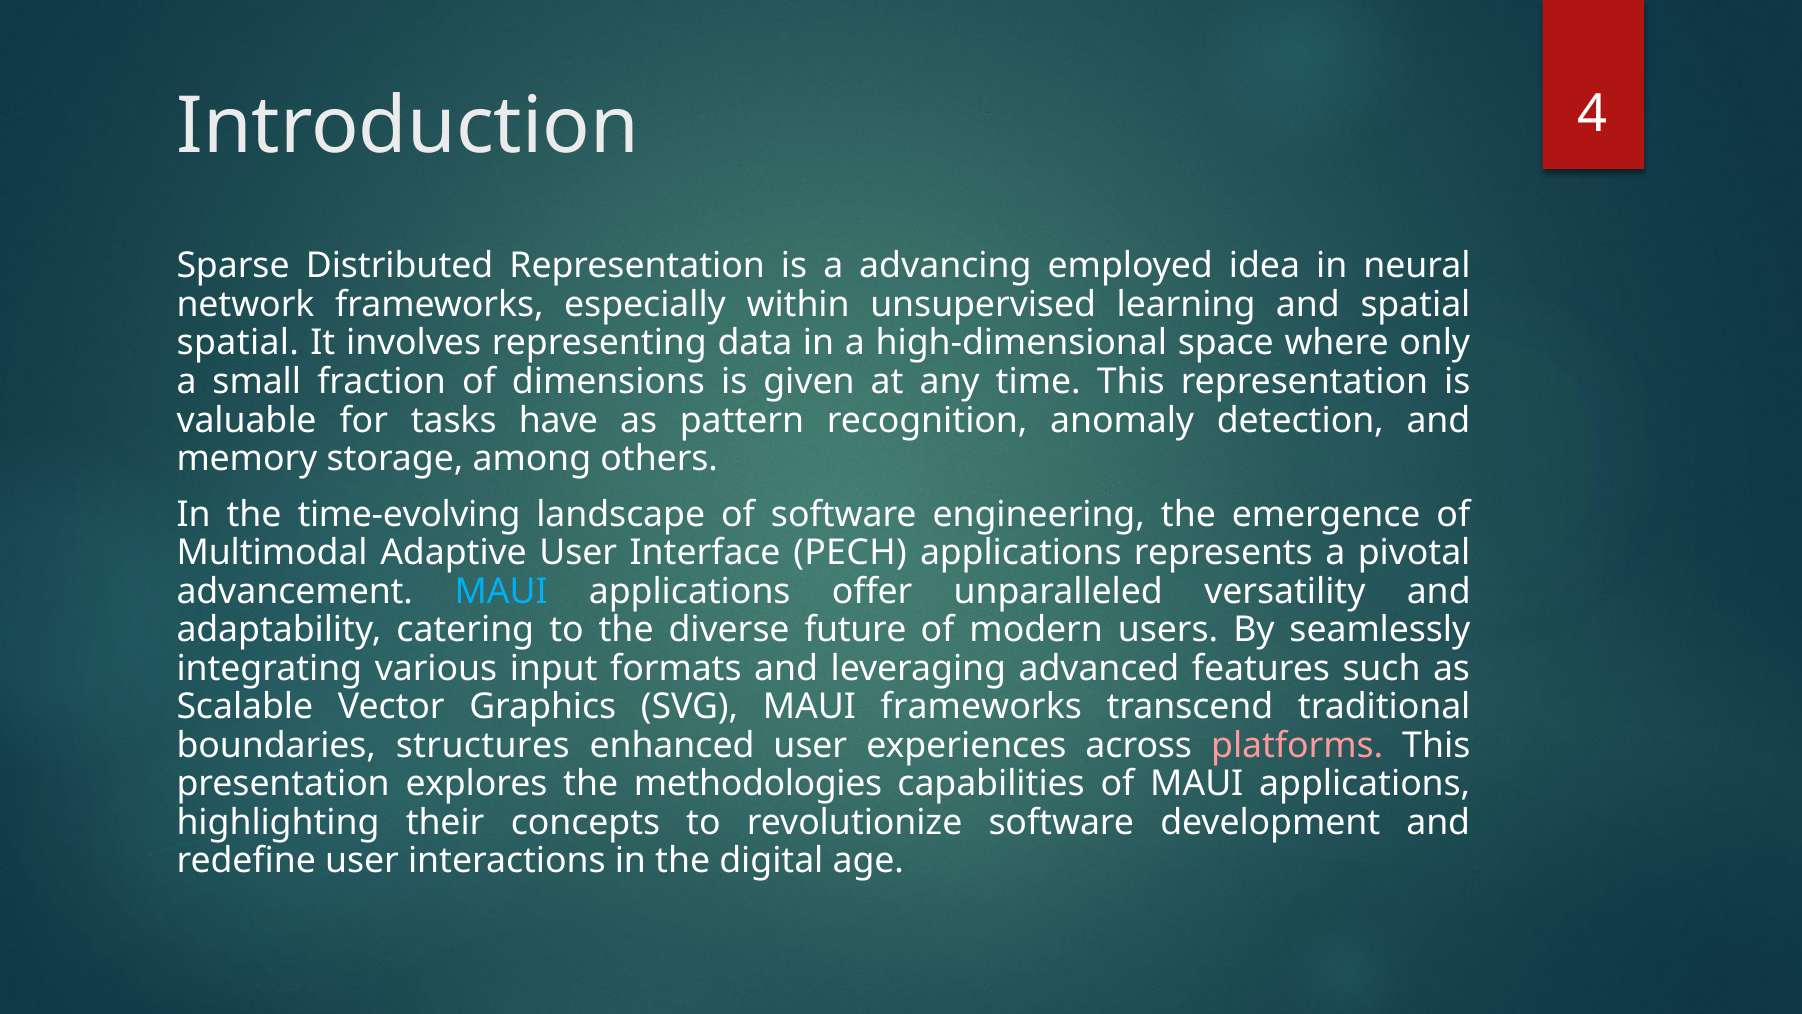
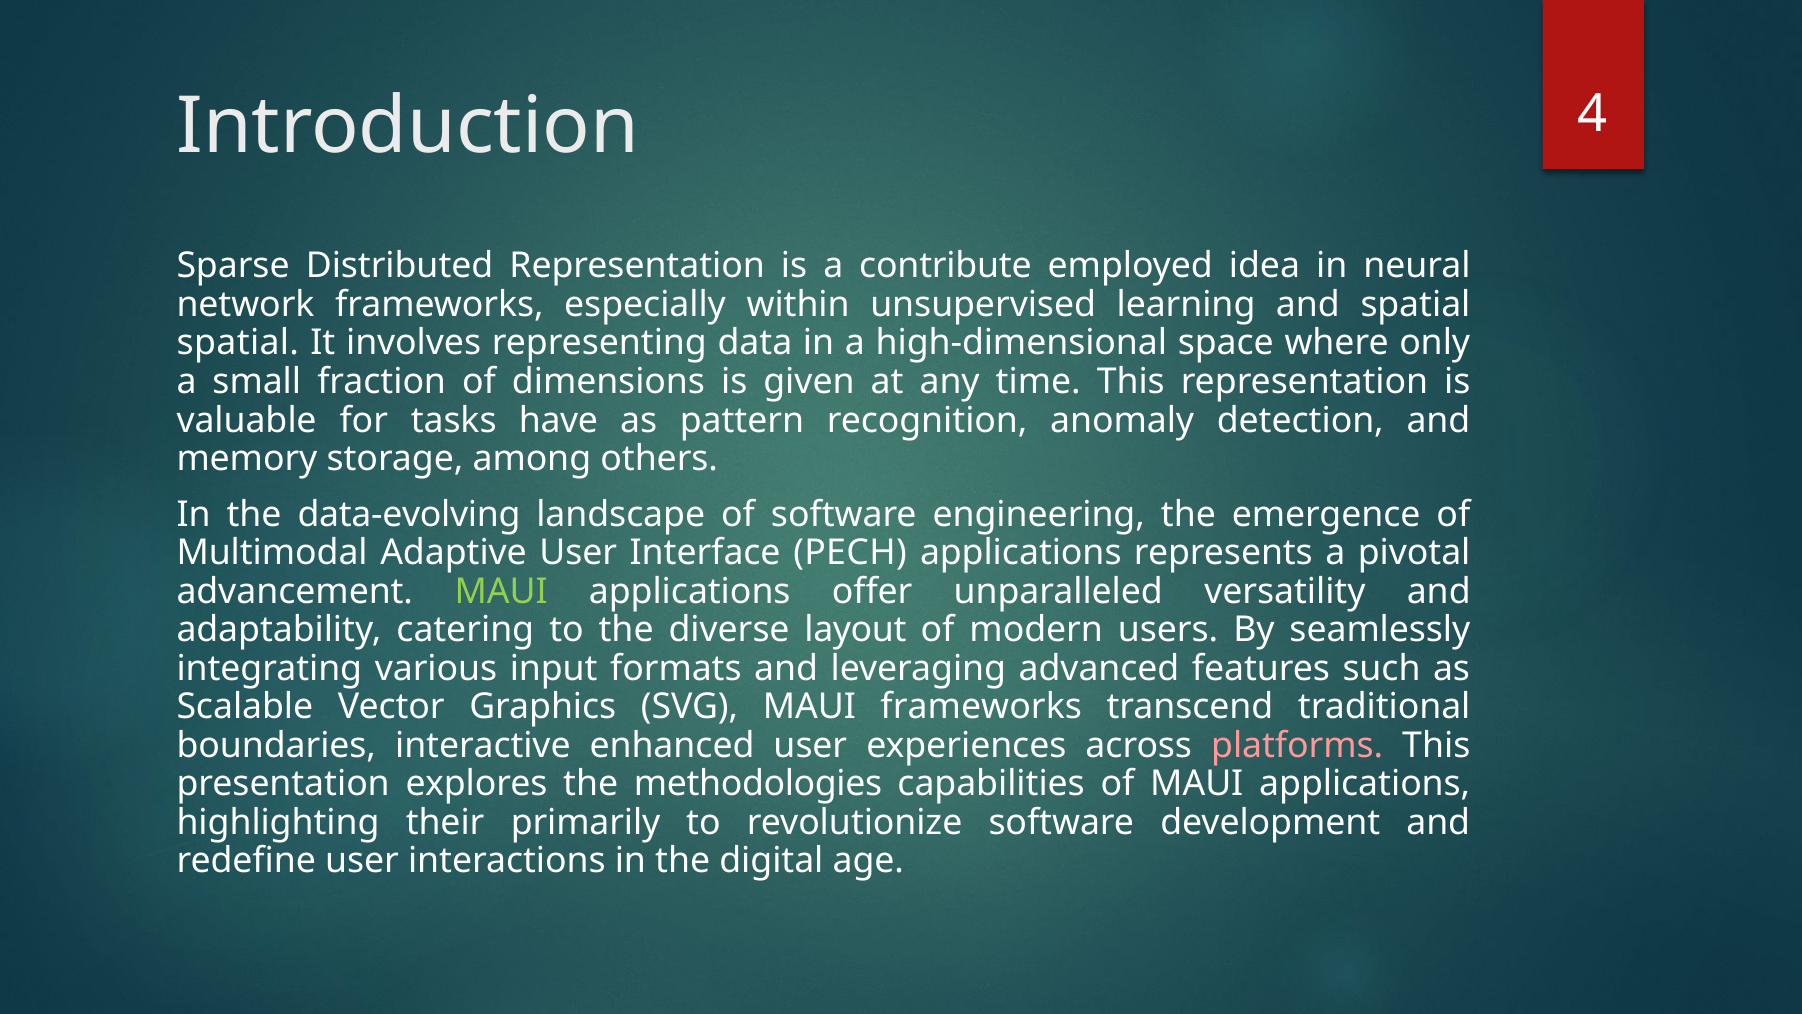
advancing: advancing -> contribute (945, 266)
time-evolving: time-evolving -> data-evolving (409, 514)
MAUI colour: light blue -> light green (501, 591)
future: future -> layout (855, 630)
structures: structures -> interactive (483, 745)
concepts: concepts -> primarily (586, 822)
